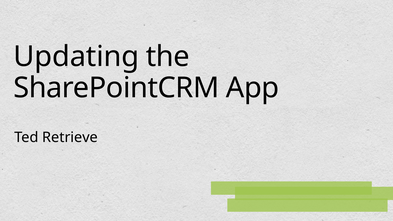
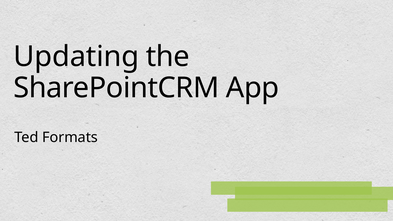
Retrieve: Retrieve -> Formats (70, 137)
